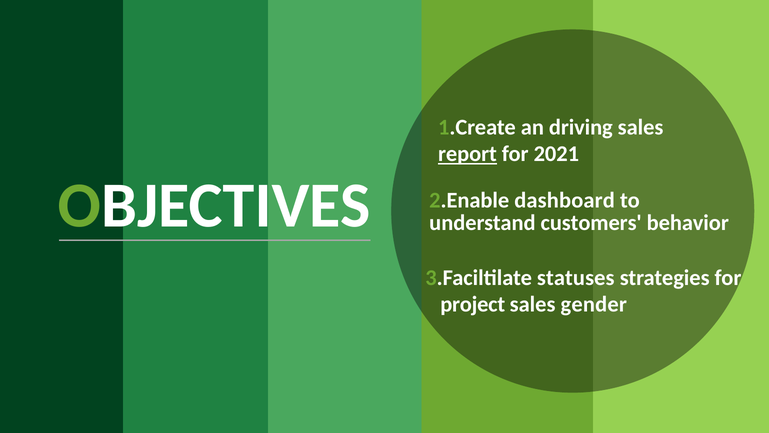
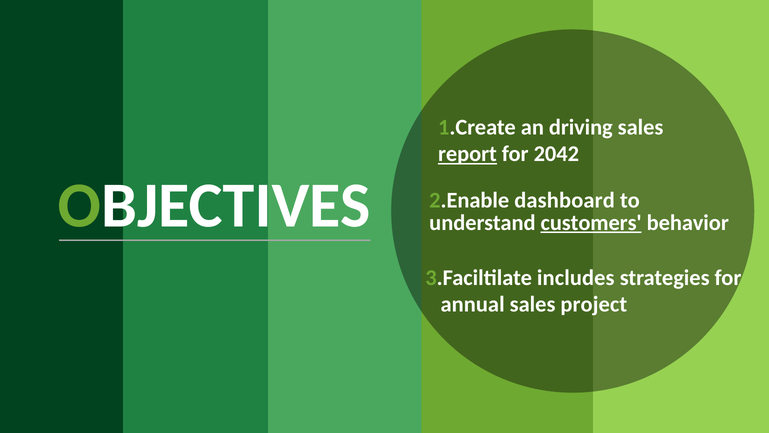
2021: 2021 -> 2042 (556, 154)
customers underline: none -> present (591, 223)
statuses: statuses -> includes (576, 277)
project: project -> annual (473, 304)
gender: gender -> project (594, 304)
